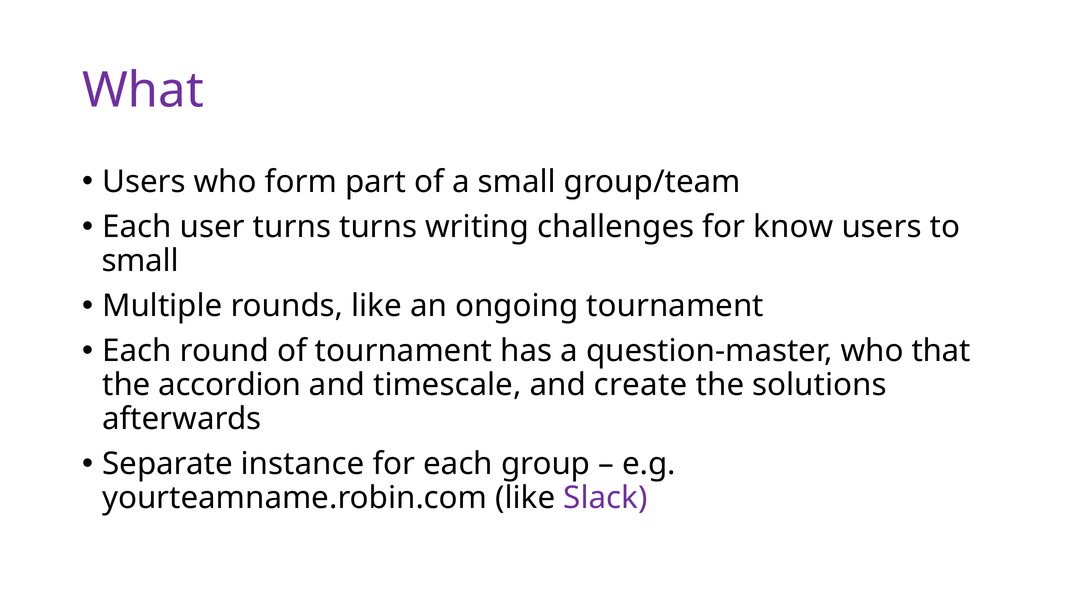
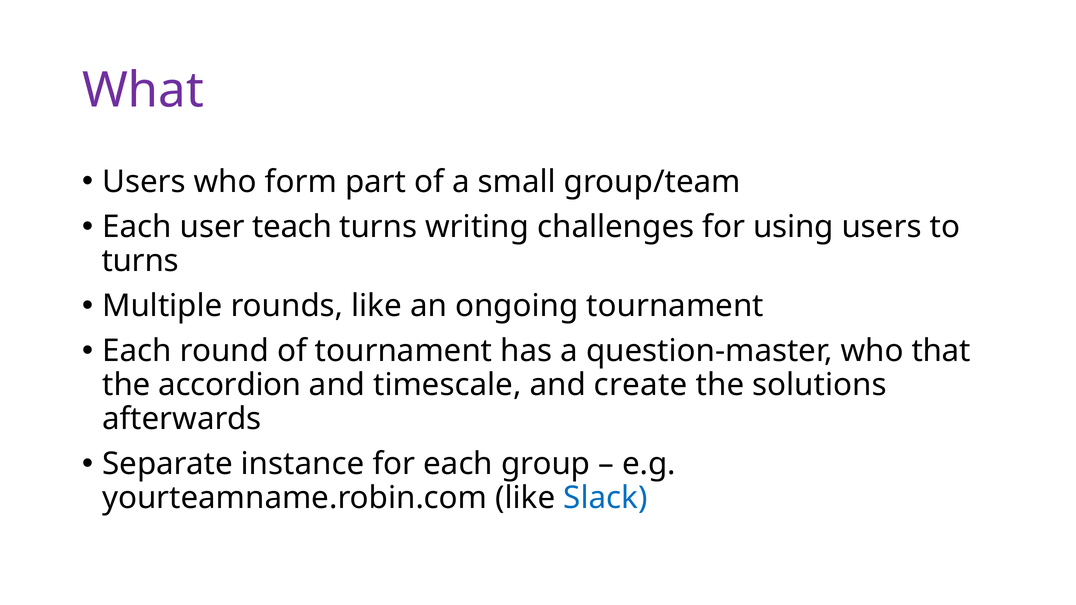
user turns: turns -> teach (292, 227)
know: know -> using (793, 227)
small: small -> turns (140, 261)
Slack colour: purple -> blue (605, 498)
